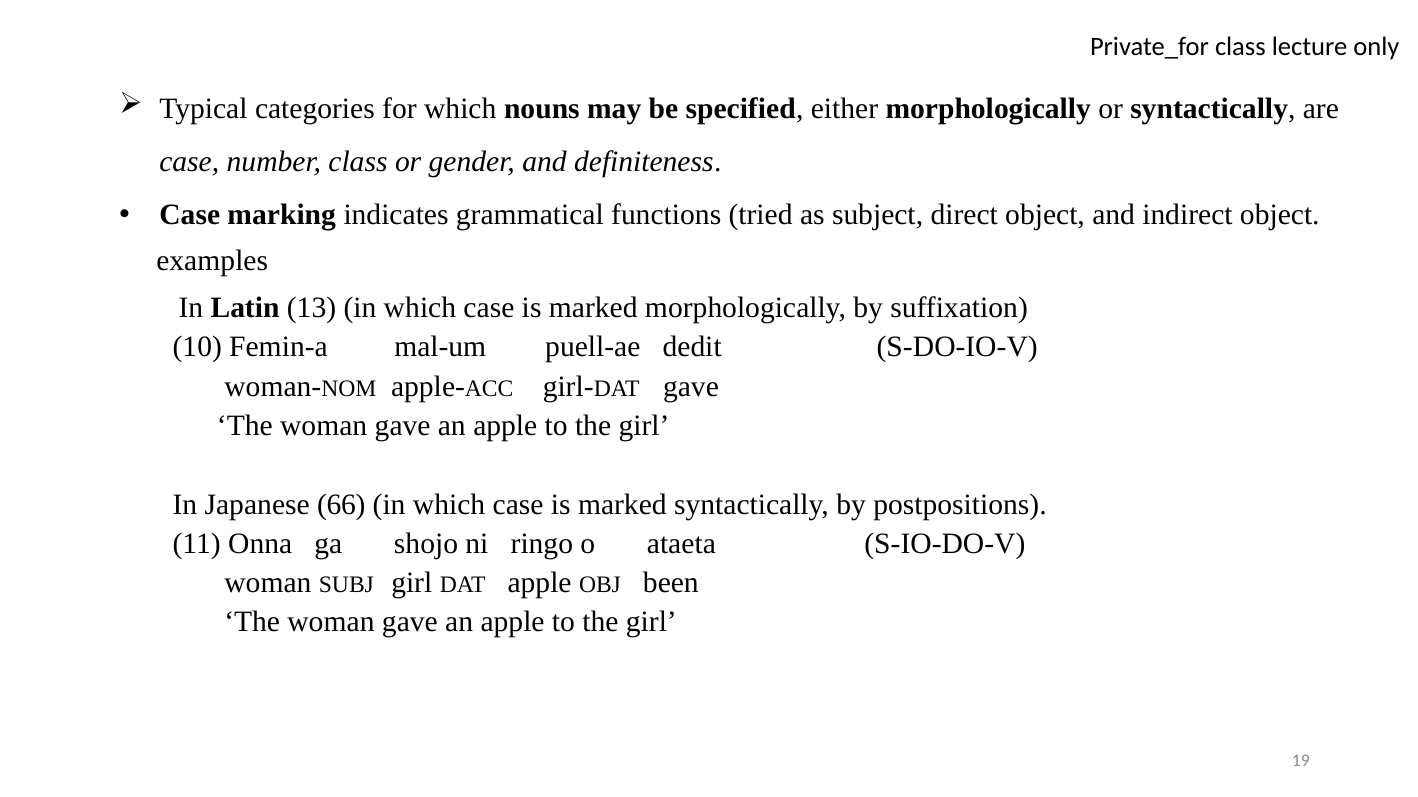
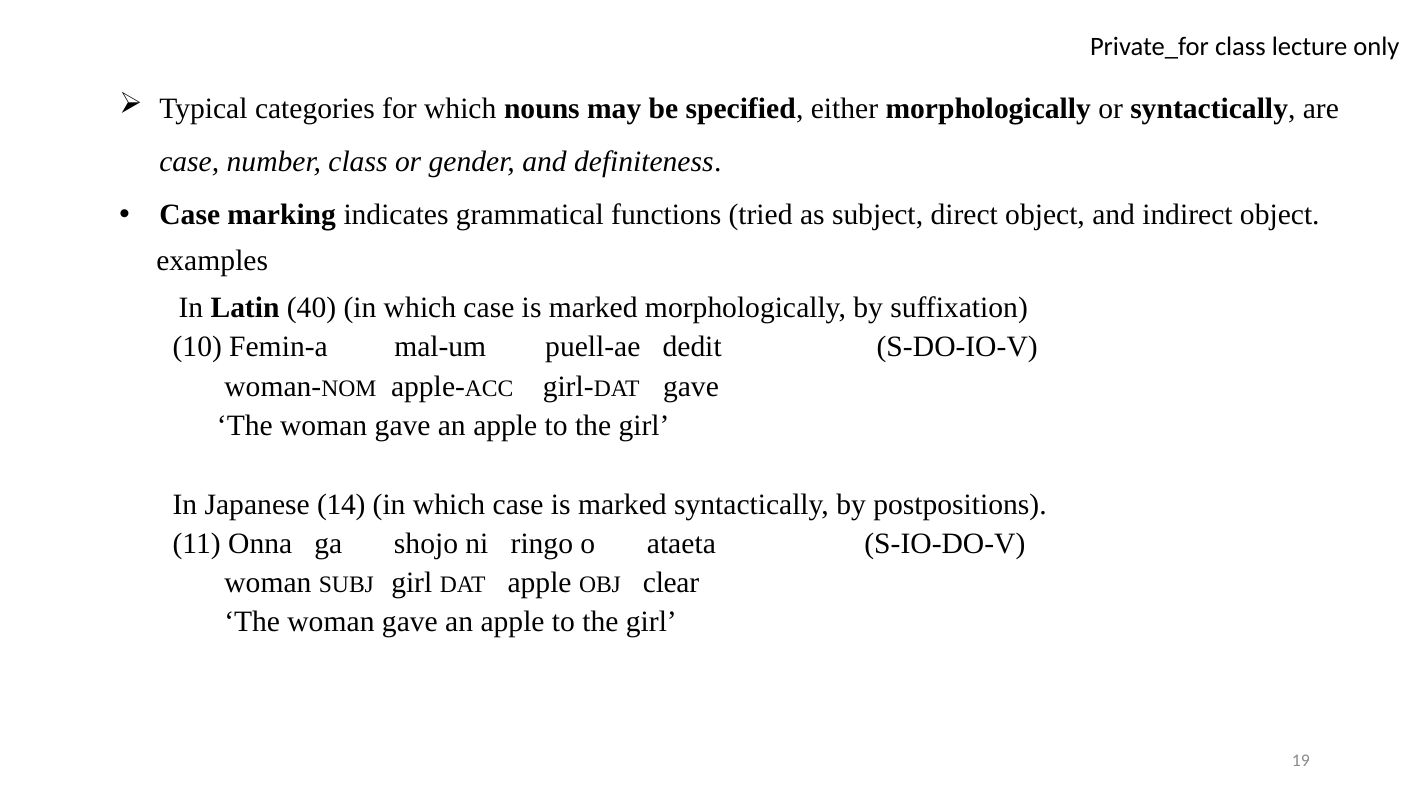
13: 13 -> 40 (312, 308)
66: 66 -> 14 (341, 505)
been: been -> clear (671, 583)
